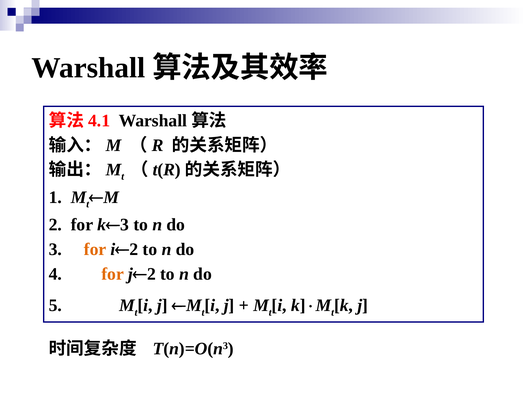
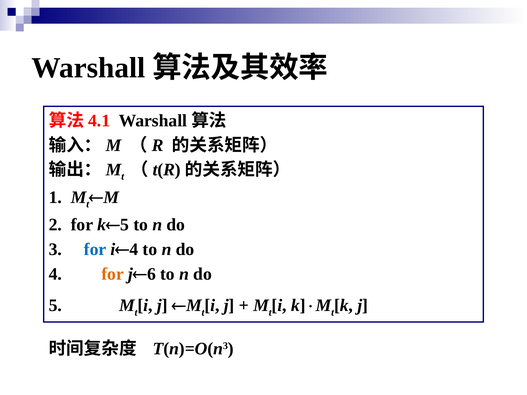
3: 3 -> 5 (125, 225)
for colour: orange -> blue (95, 249)
2: 2 -> 4 (134, 249)
2: 2 -> 6 (151, 274)
